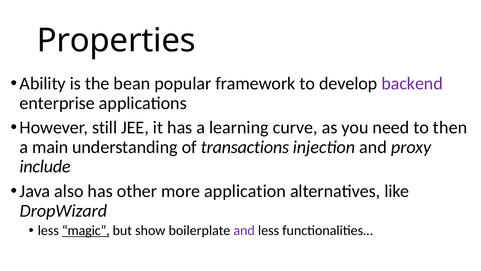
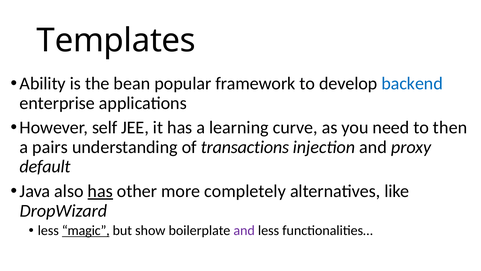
Properties: Properties -> Templates (116, 40)
backend colour: purple -> blue (412, 83)
still: still -> self (105, 127)
main: main -> pairs (50, 147)
include: include -> default (45, 166)
has underline: none -> present (100, 191)
application: application -> completely (245, 191)
